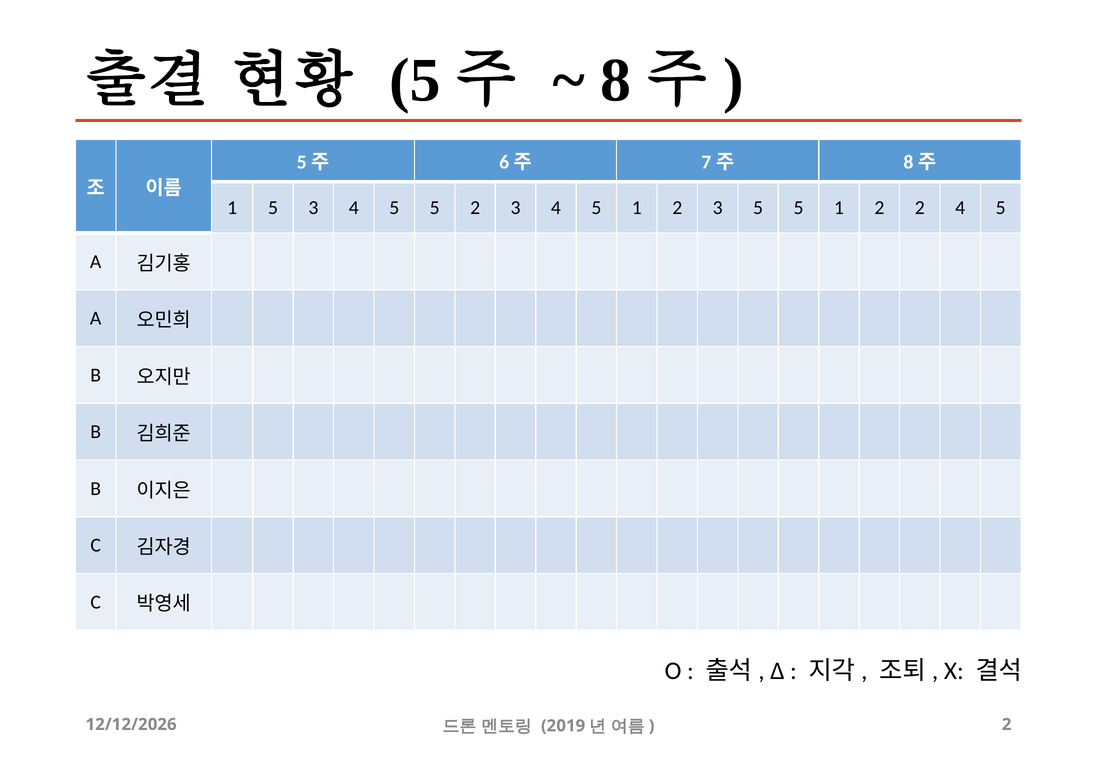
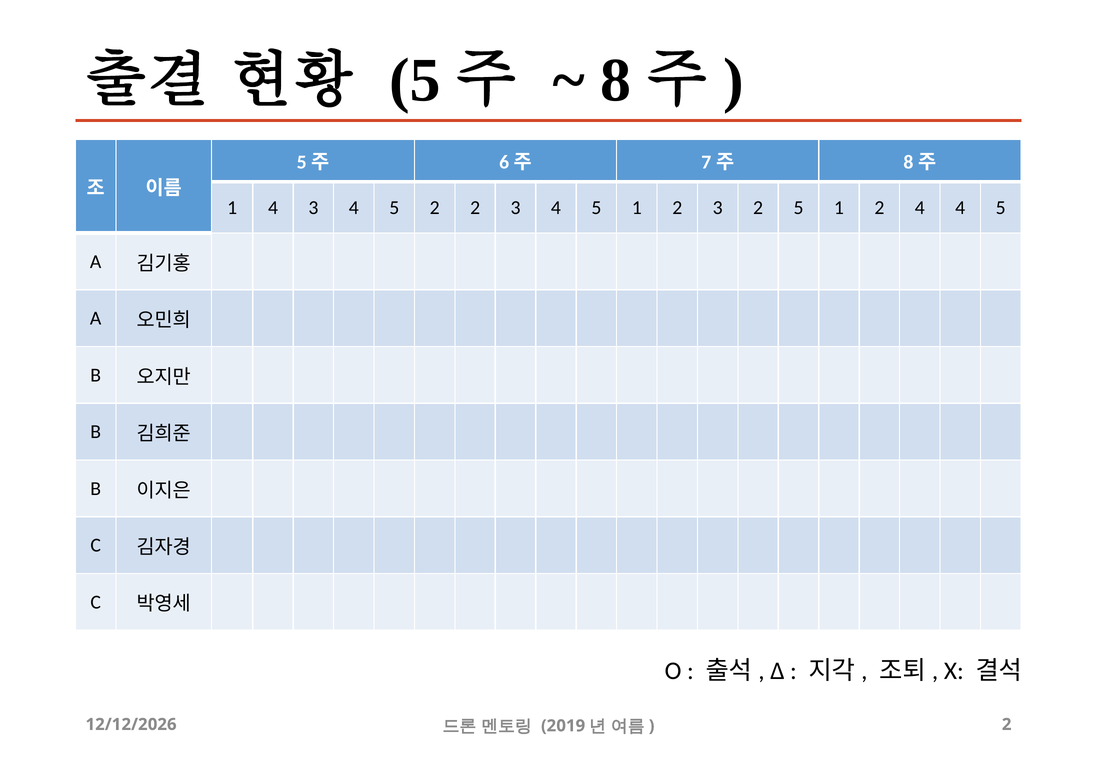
1 5: 5 -> 4 (273, 207)
4 5 5: 5 -> 2 (435, 207)
3 5: 5 -> 2 (758, 207)
2 2: 2 -> 4 (920, 207)
